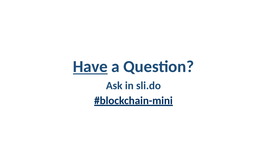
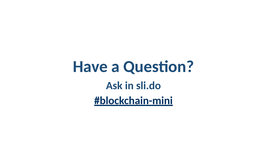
Have underline: present -> none (90, 67)
